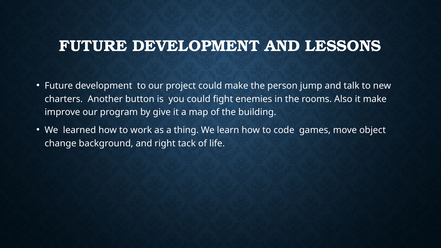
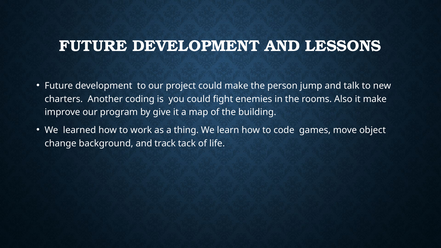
button: button -> coding (140, 99)
right: right -> track (165, 143)
